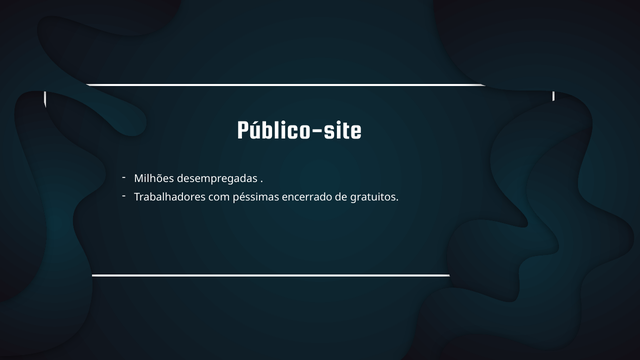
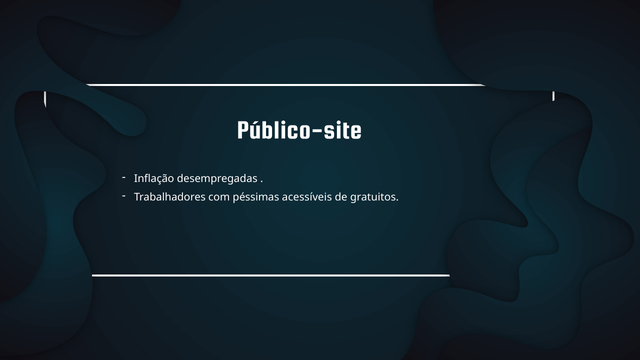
Milhões: Milhões -> Inflação (154, 179)
encerrado: encerrado -> acessíveis (307, 197)
